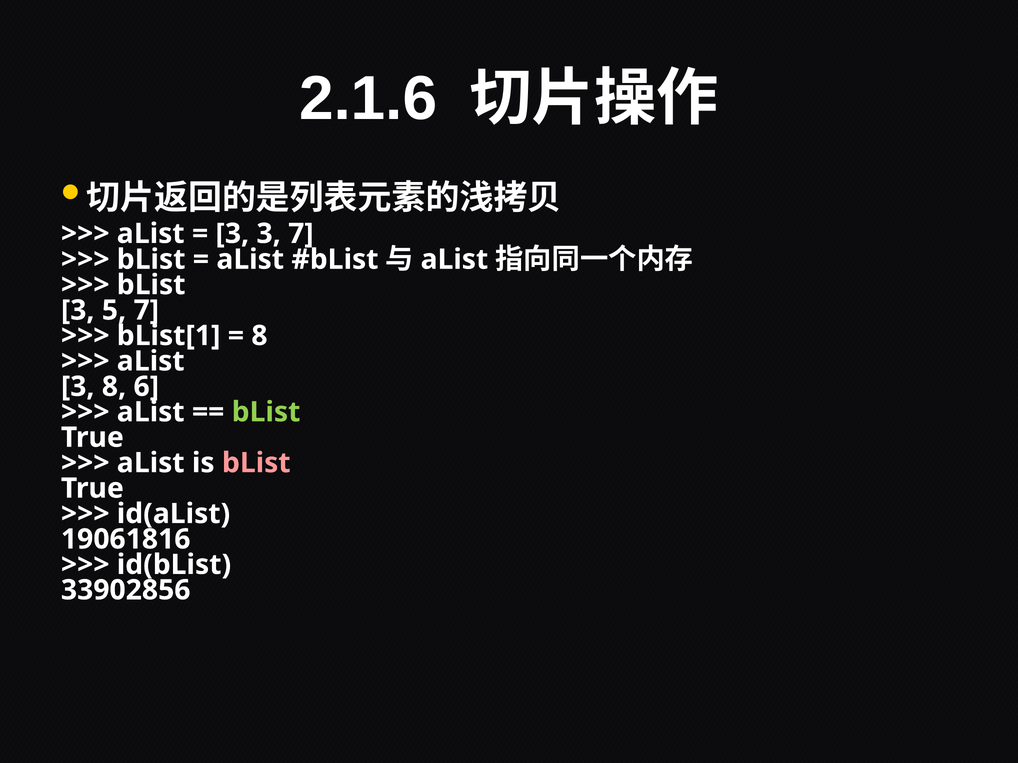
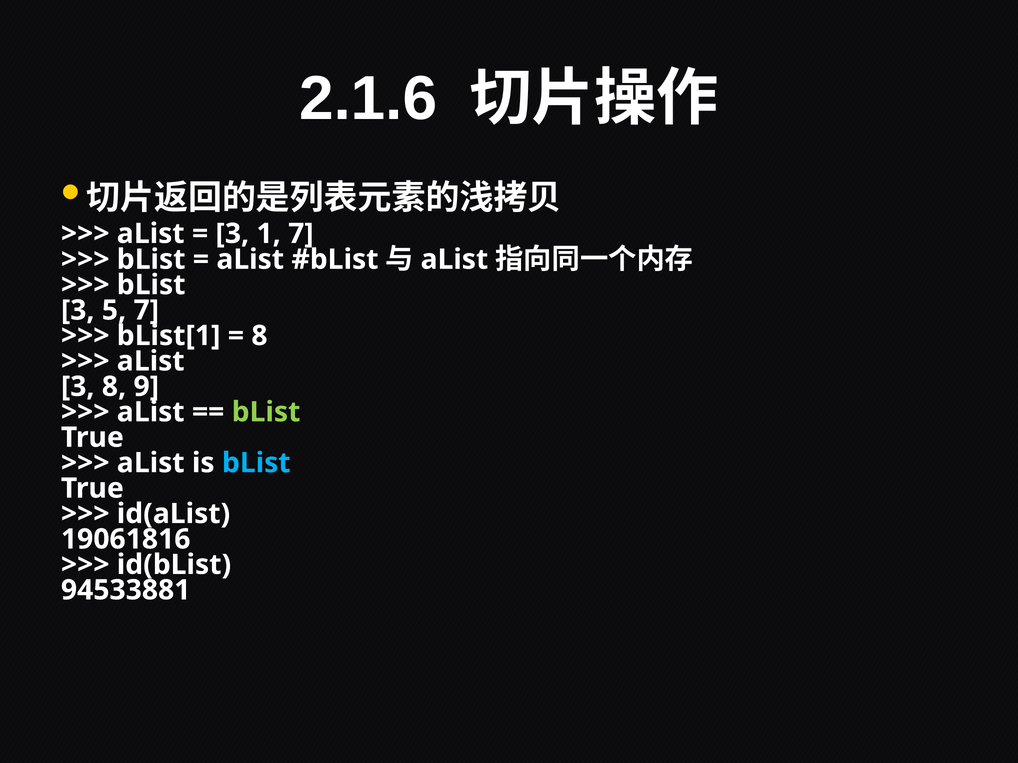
3 3: 3 -> 1 (269, 234)
6: 6 -> 9 (146, 387)
bList colour: pink -> light blue (256, 463)
33902856: 33902856 -> 94533881 (126, 590)
